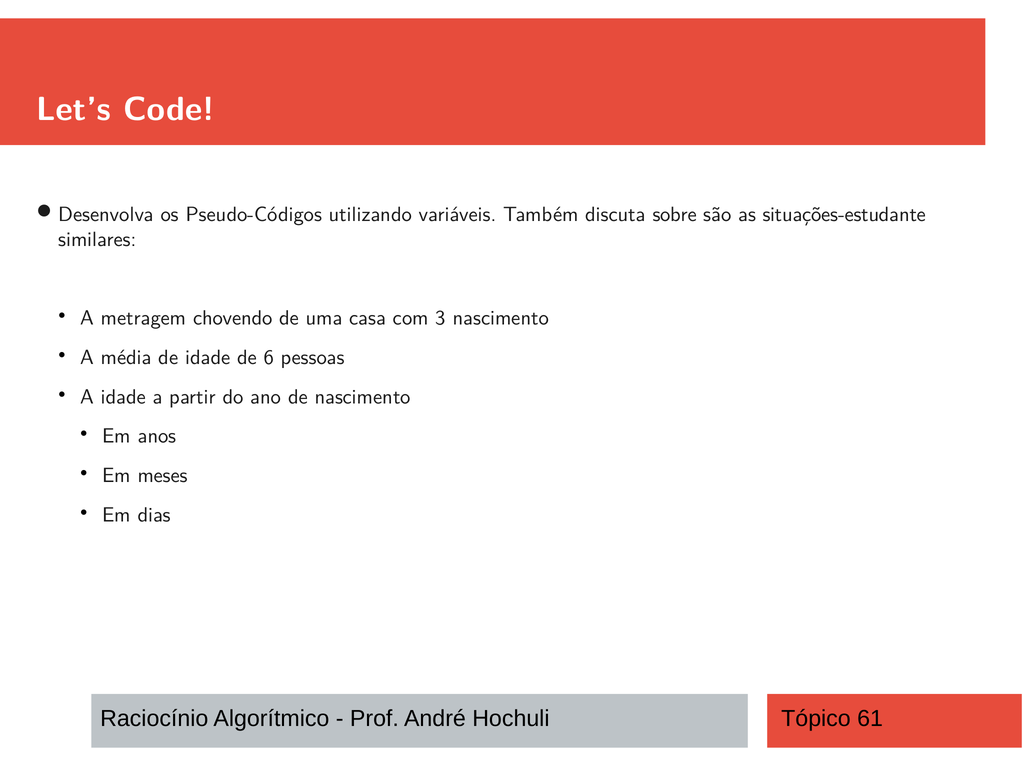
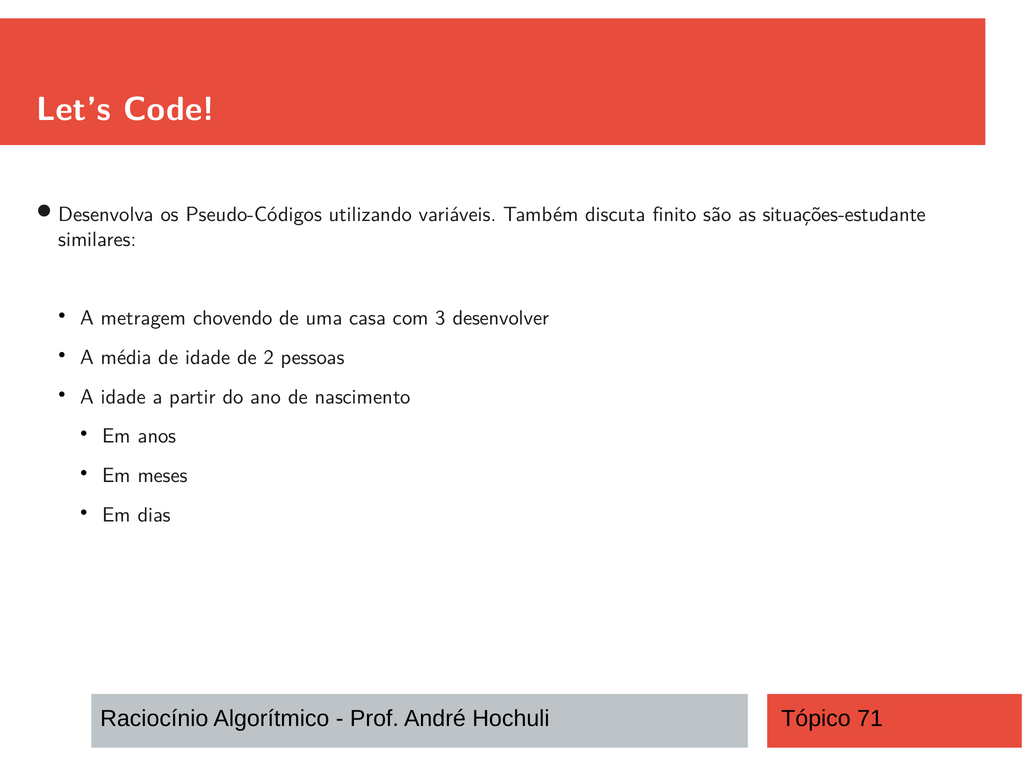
sobre: sobre -> finito (675, 215)
3 nascimento: nascimento -> desenvolver (501, 318)
6: 6 -> 2 (269, 358)
61: 61 -> 71 (870, 719)
